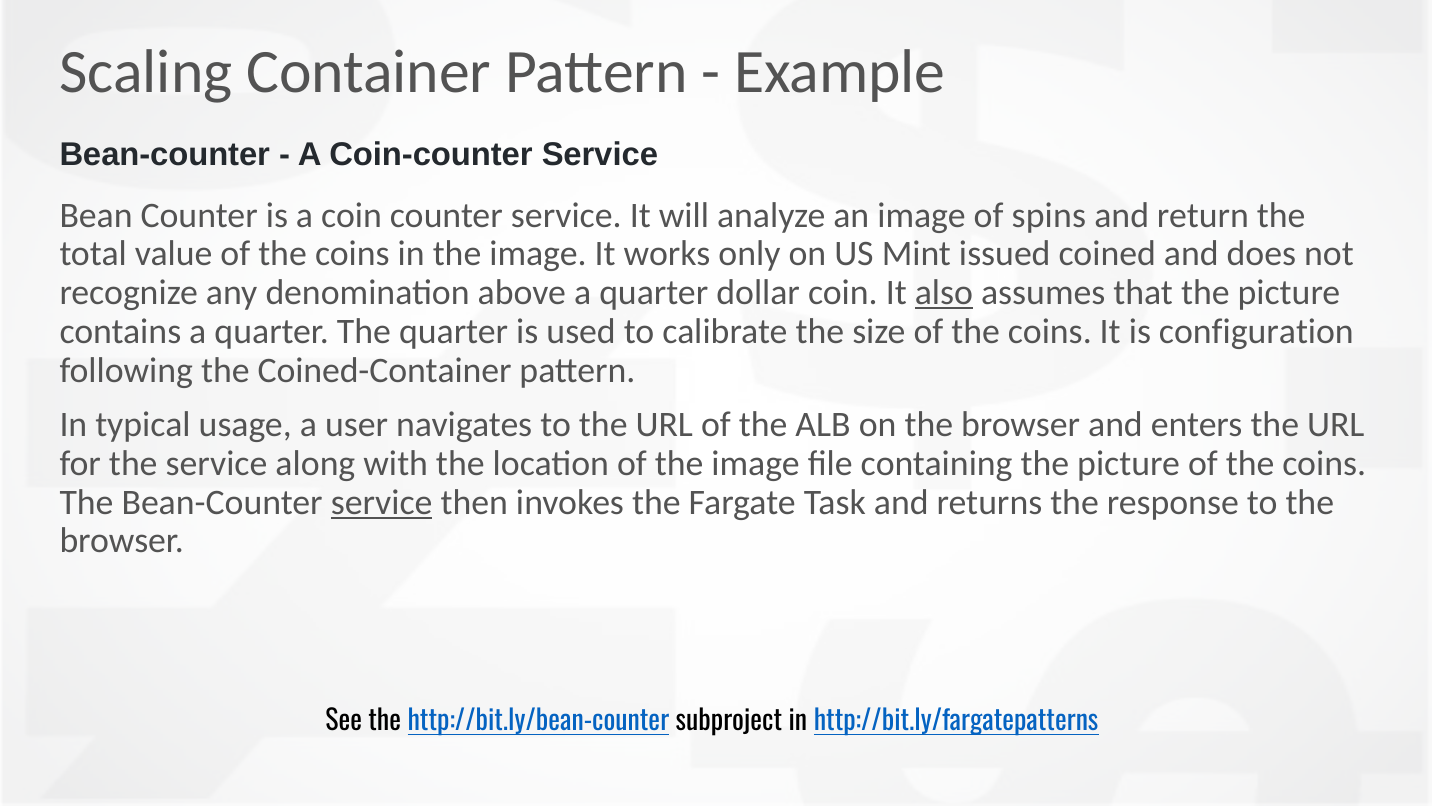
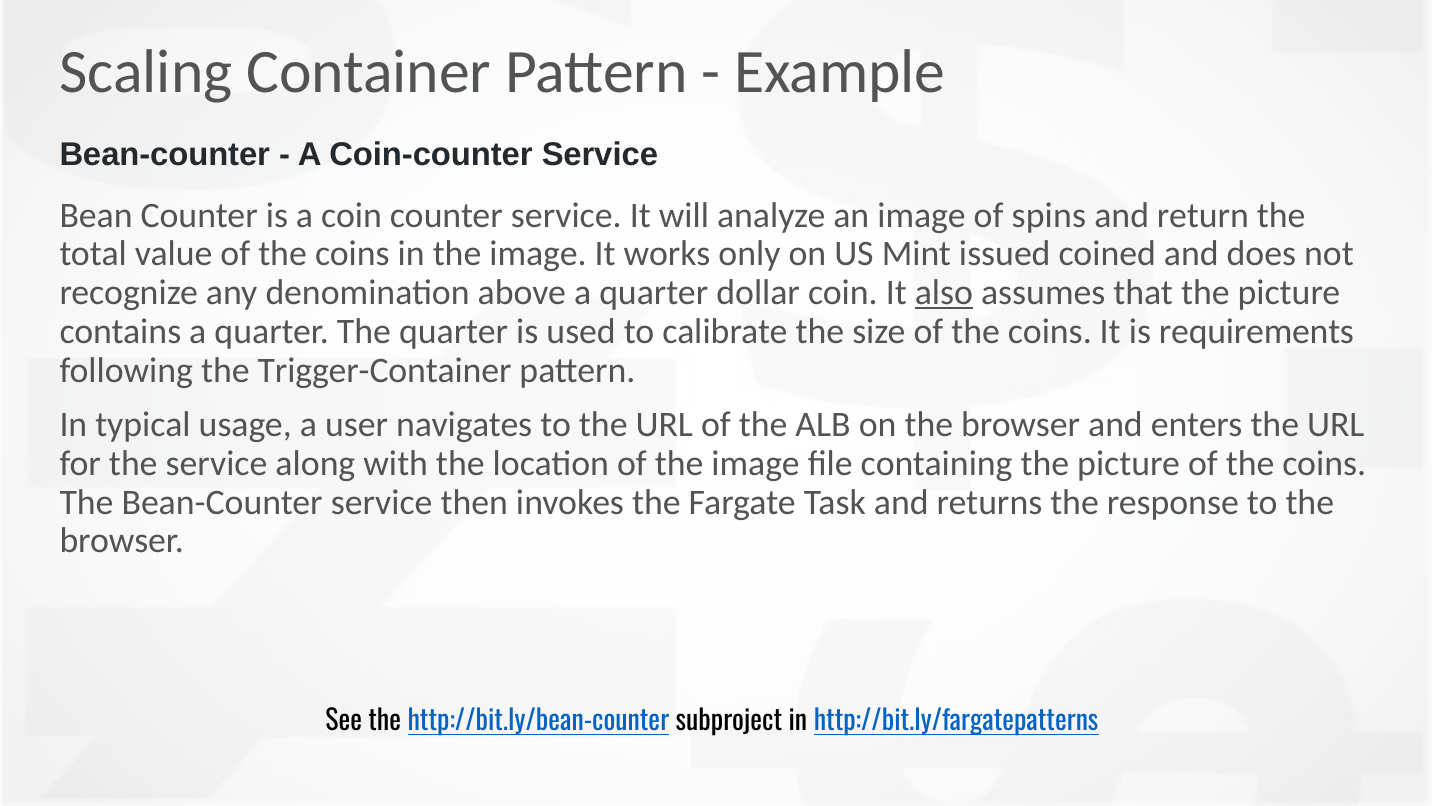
configuration: configuration -> requirements (1256, 331)
Coined-Container: Coined-Container -> Trigger-Container (385, 370)
service underline: present -> none (382, 502)
